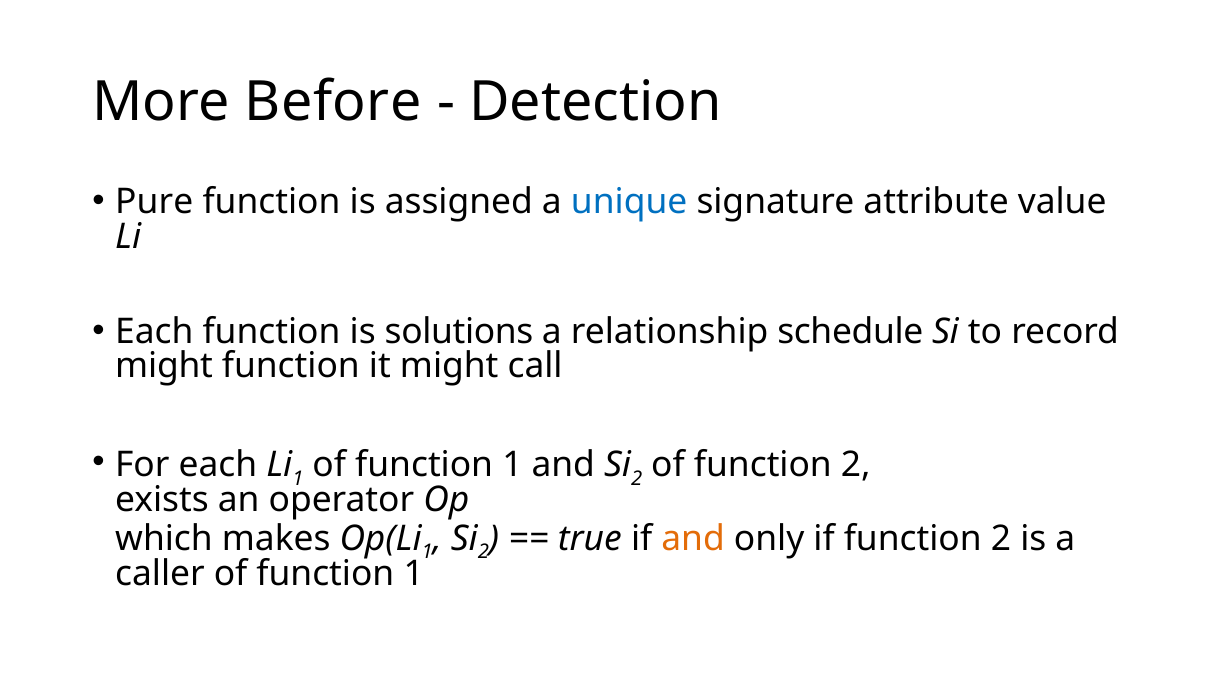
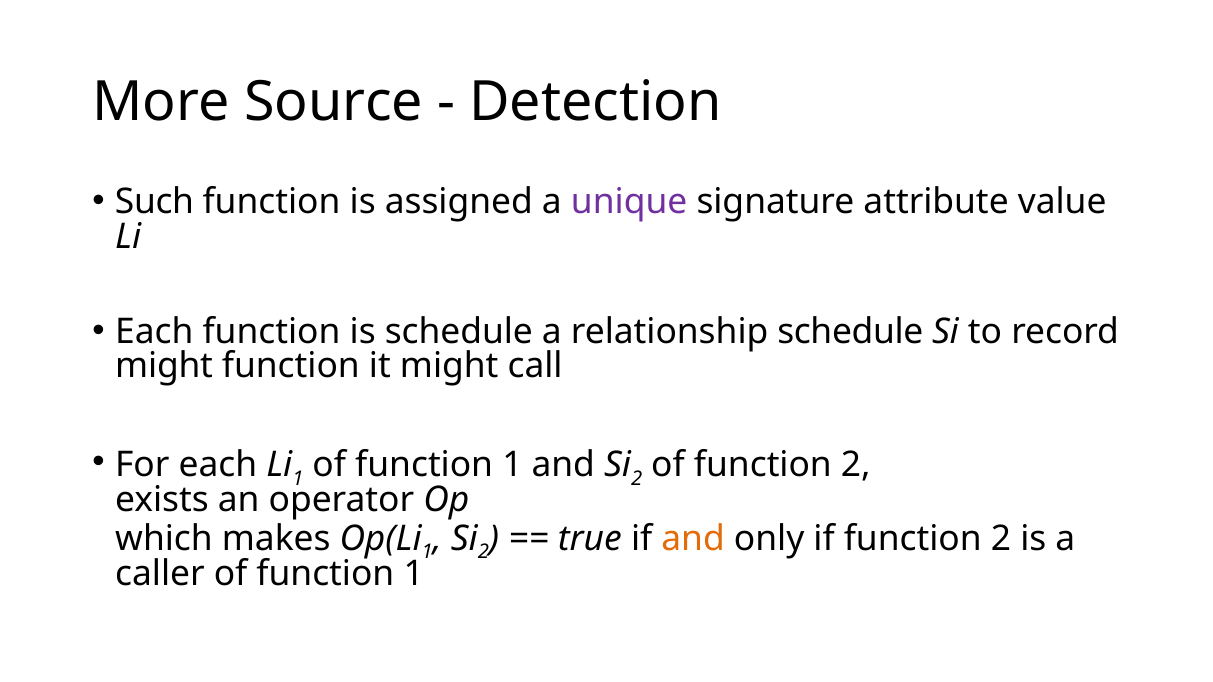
Before: Before -> Source (334, 102)
Pure: Pure -> Such (155, 202)
unique colour: blue -> purple (629, 202)
is solutions: solutions -> schedule (459, 332)
